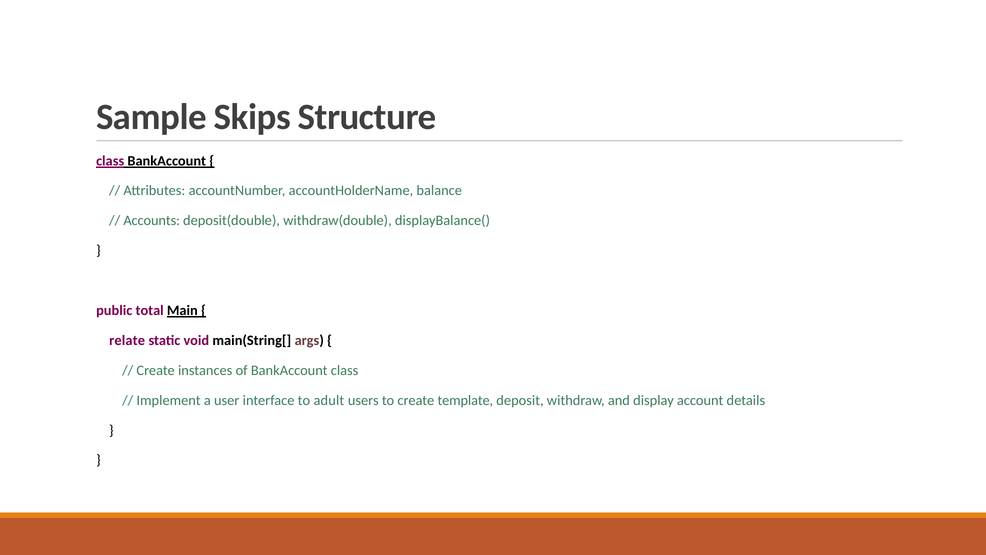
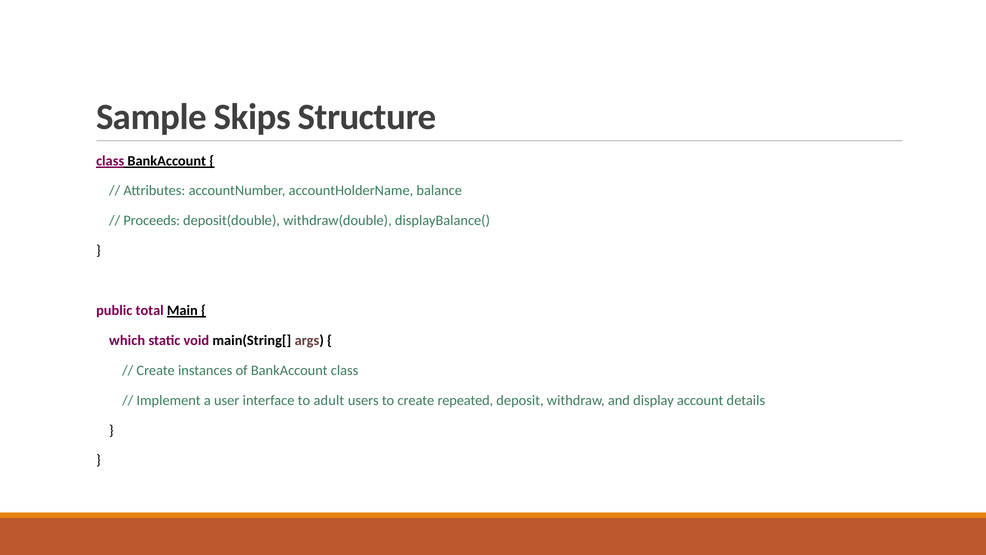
Accounts: Accounts -> Proceeds (152, 221)
relate: relate -> which (127, 340)
template: template -> repeated (465, 400)
